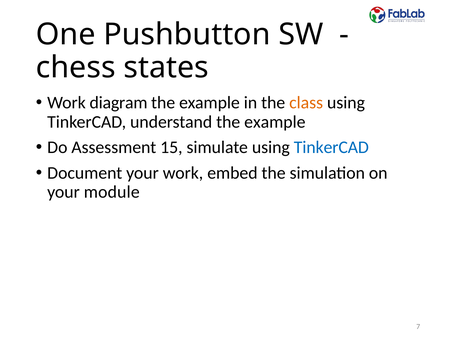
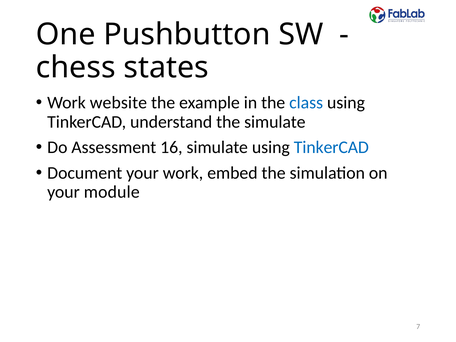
diagram: diagram -> website (118, 103)
class colour: orange -> blue (306, 103)
understand the example: example -> simulate (275, 122)
15: 15 -> 16 (171, 147)
